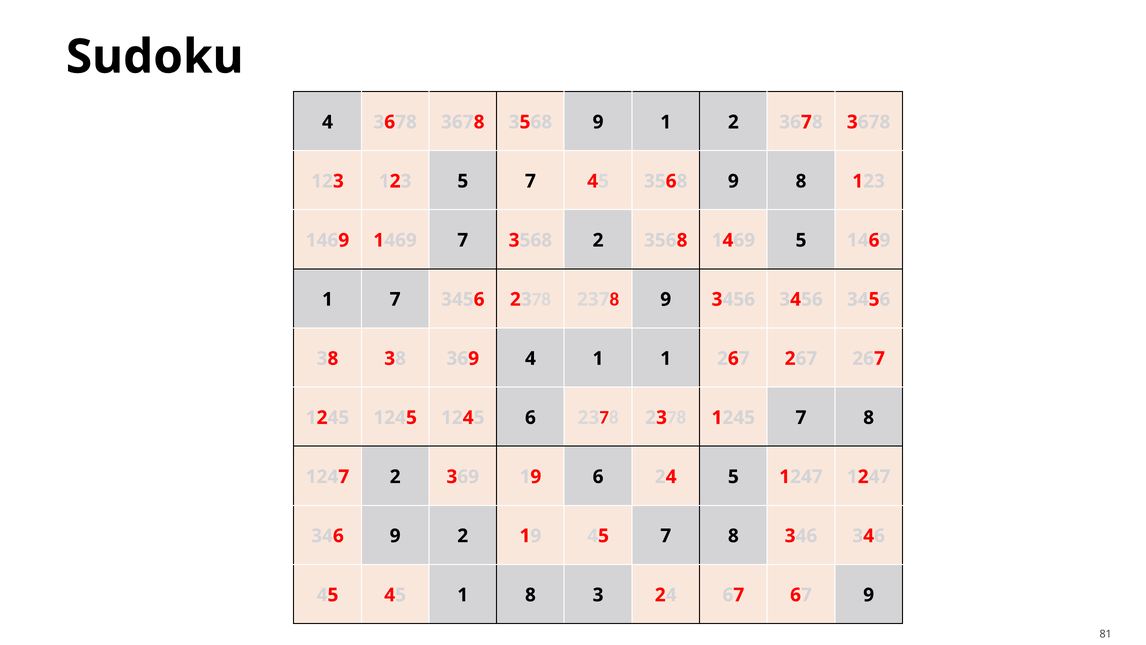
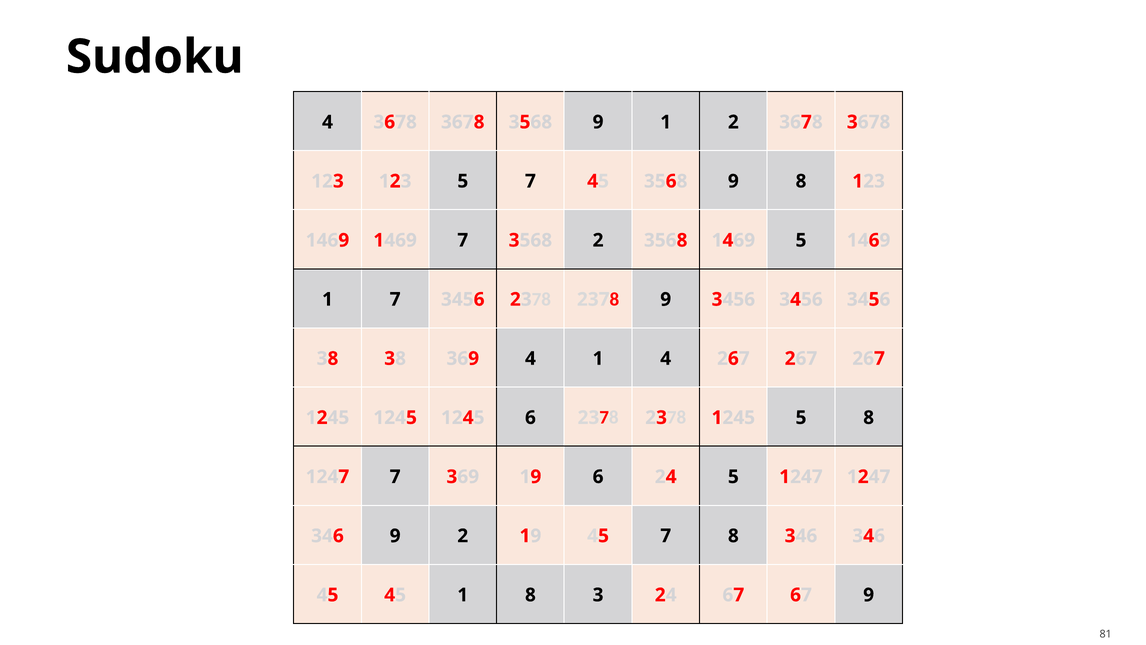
1 1: 1 -> 4 (666, 358)
1245 7: 7 -> 5 (801, 417)
1247 2: 2 -> 7 (395, 477)
